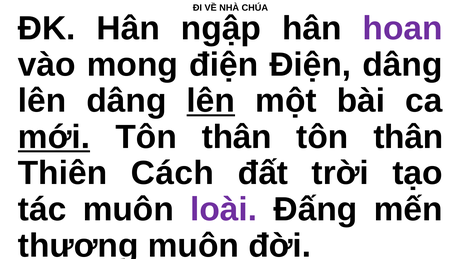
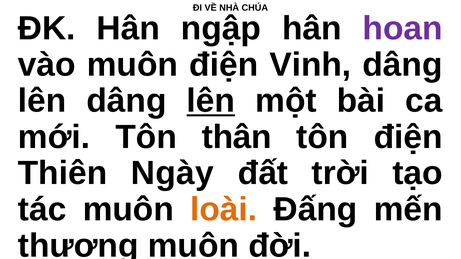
vào mong: mong -> muôn (132, 65)
điện Điện: Điện -> Vinh (310, 65)
mới underline: present -> none (54, 137)
thân: thân -> điện (408, 137)
Cách: Cách -> Ngày (172, 173)
loài colour: purple -> orange (224, 210)
